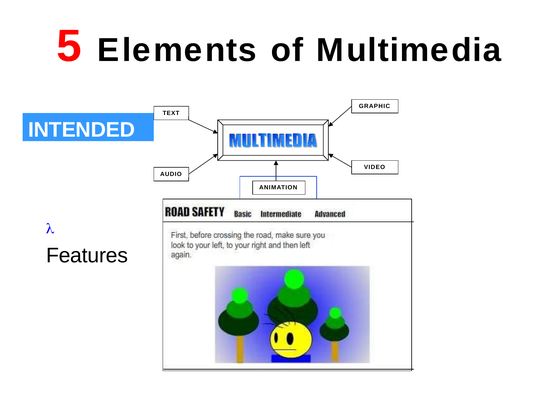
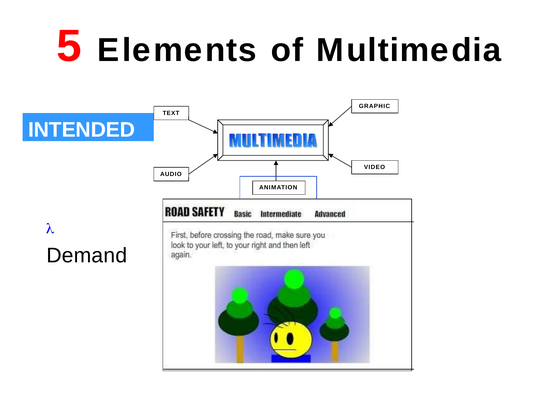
Features: Features -> Demand (87, 256)
